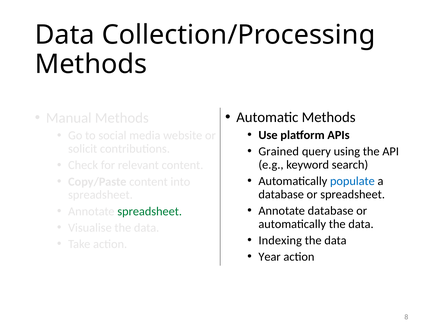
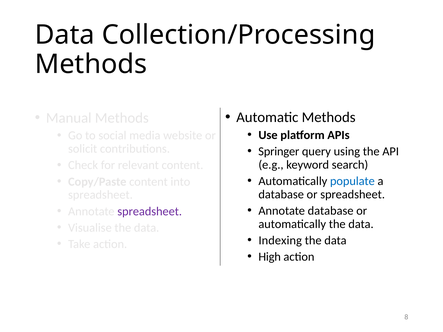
Grained: Grained -> Springer (279, 152)
spreadsheet colour: green -> purple (150, 211)
Year: Year -> High (270, 257)
